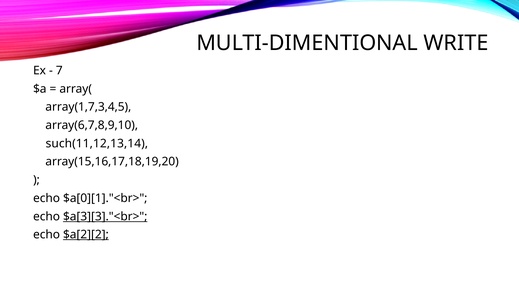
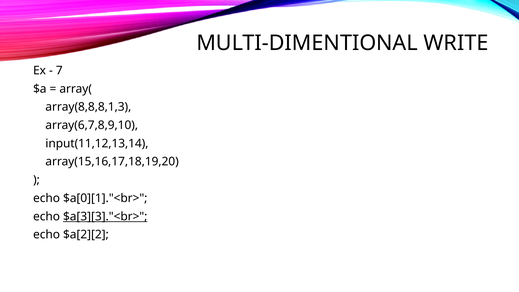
array(1,7,3,4,5: array(1,7,3,4,5 -> array(8,8,8,1,3 (88, 107)
such(11,12,13,14: such(11,12,13,14 -> input(11,12,13,14 (97, 143)
$a[2][2 underline: present -> none (86, 235)
